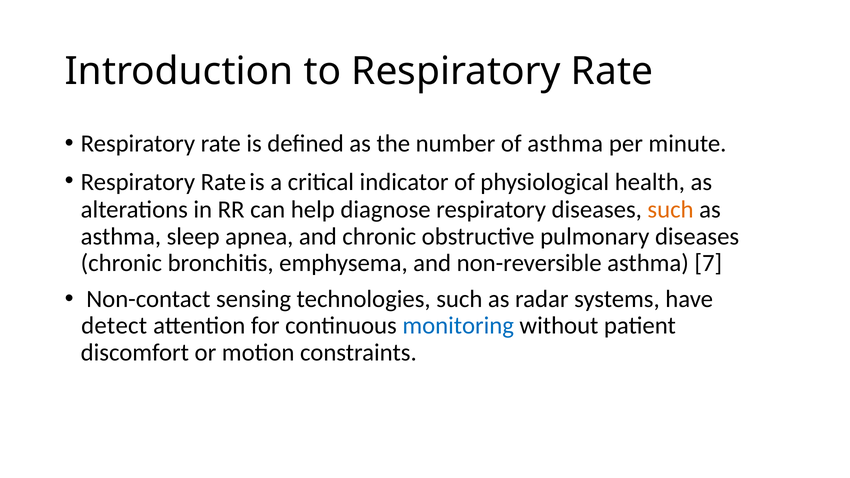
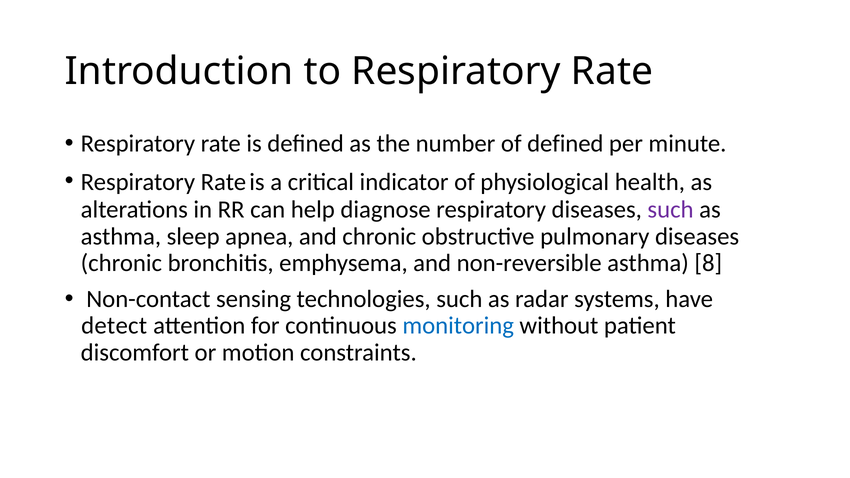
of asthma: asthma -> defined (565, 144)
such colour: orange -> purple (671, 210)
7: 7 -> 8 (708, 263)
